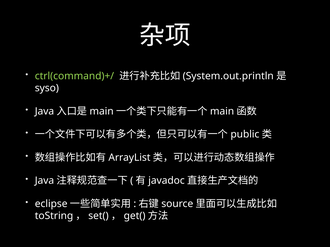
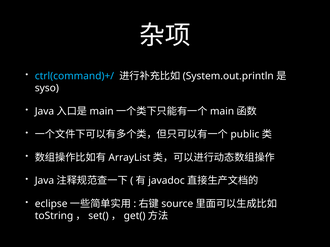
ctrl(command)+/ colour: light green -> light blue (74, 76)
